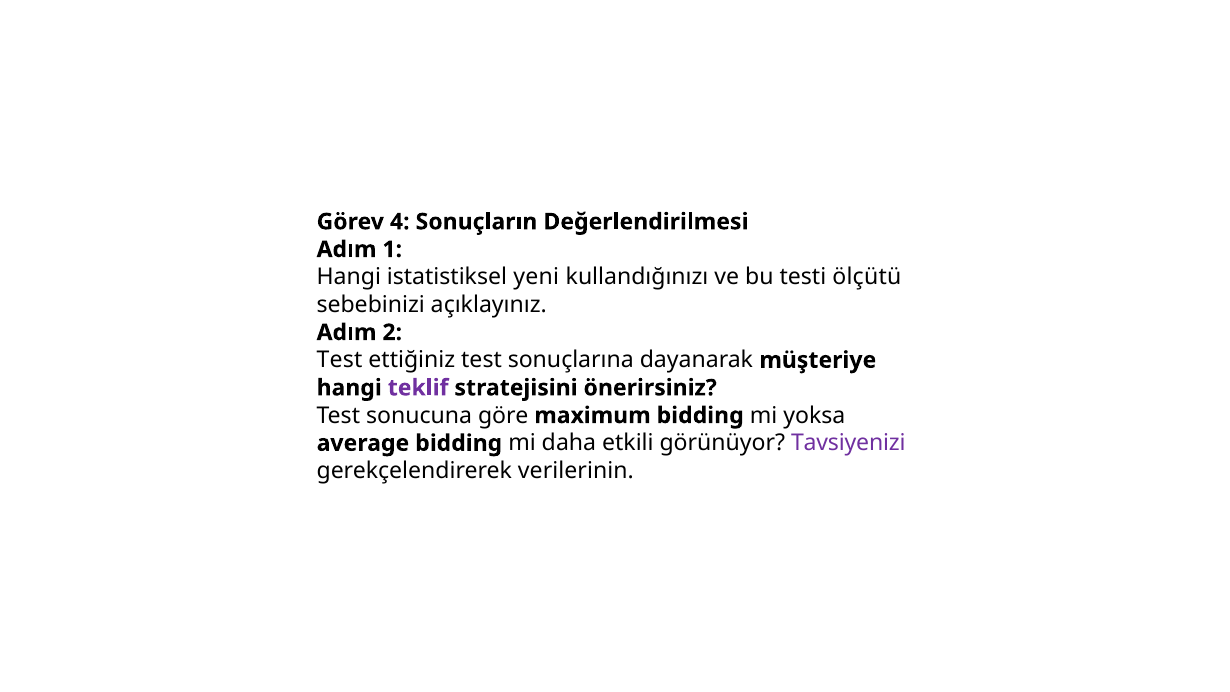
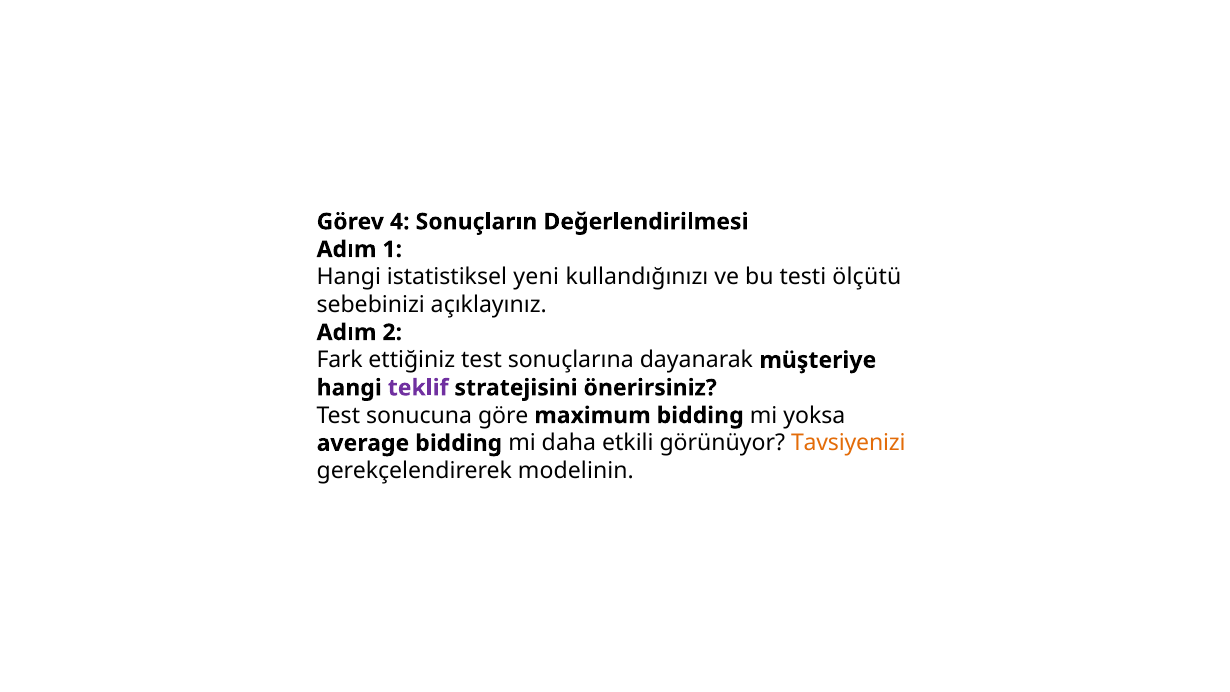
Test: Test -> Fark (340, 360)
Tavsiyenizi colour: purple -> orange (848, 443)
verilerinin: verilerinin -> modelinin (576, 471)
